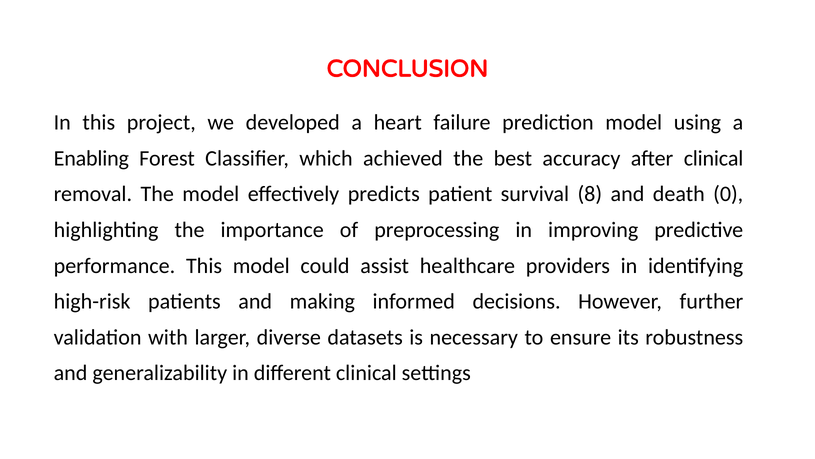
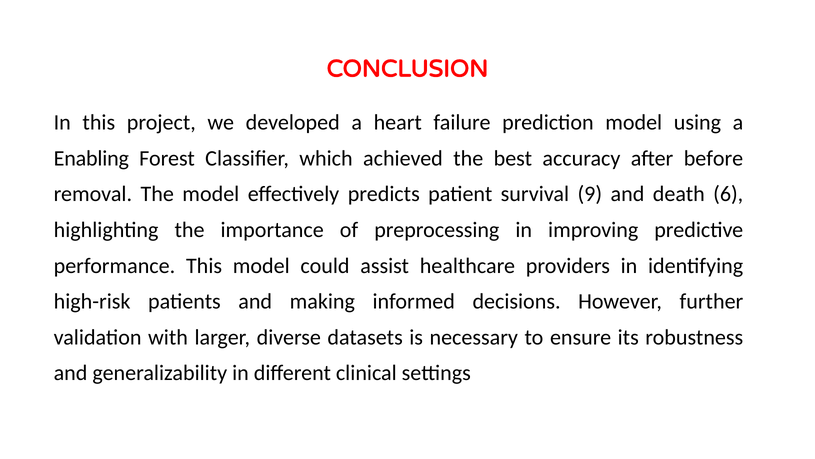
after clinical: clinical -> before (713, 158)
8: 8 -> 9 (590, 194)
0: 0 -> 6 (728, 194)
